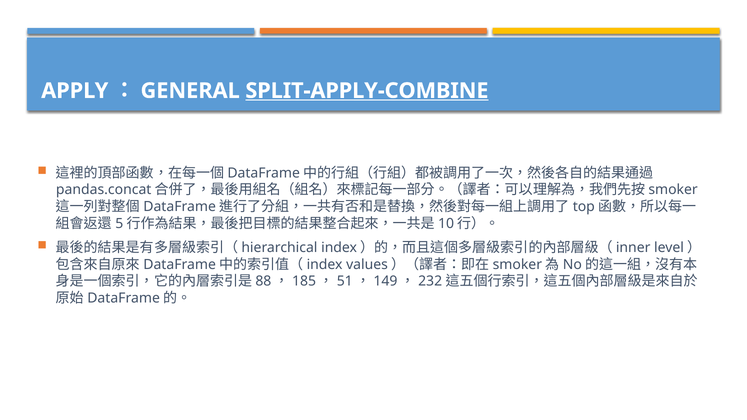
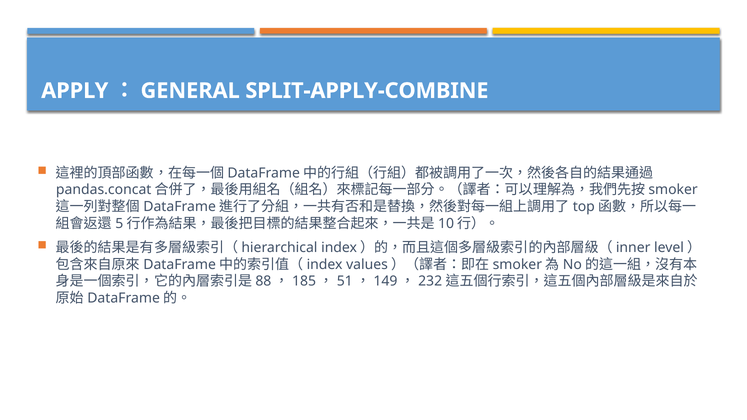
SPLIT-APPLY-COMBINE underline: present -> none (367, 91)
